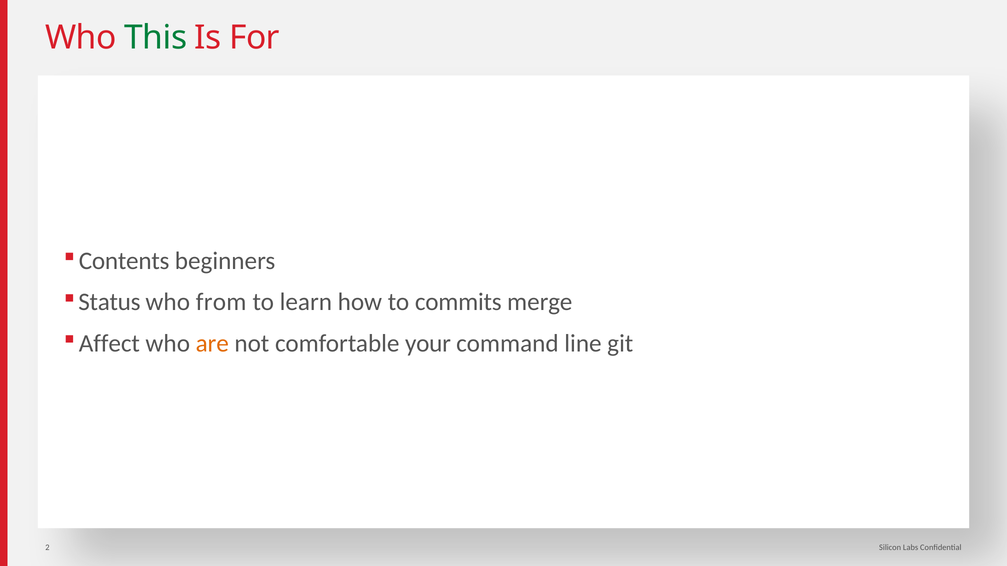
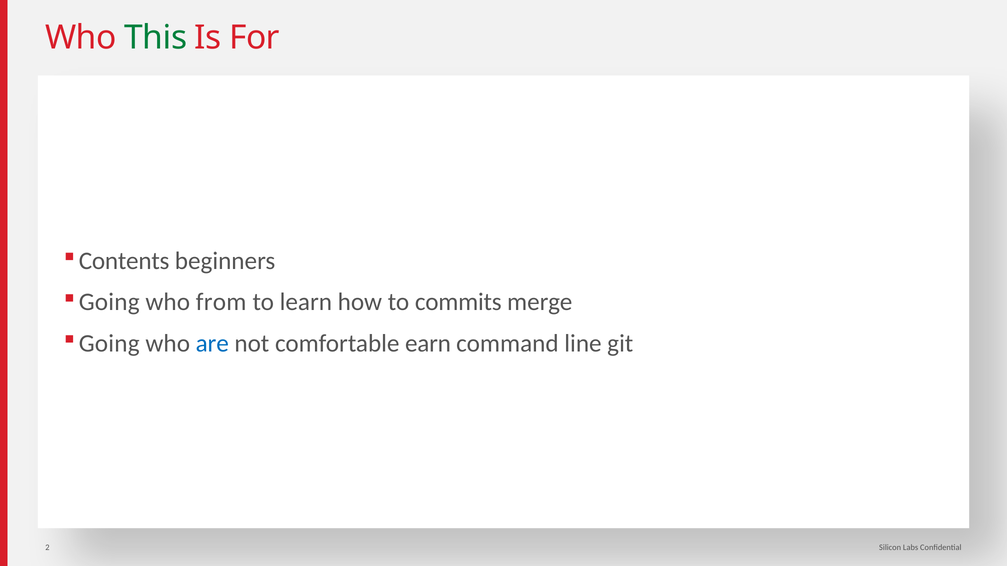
Status: Status -> Going (109, 302)
Affect: Affect -> Going (109, 344)
are colour: orange -> blue (212, 344)
your: your -> earn (428, 344)
